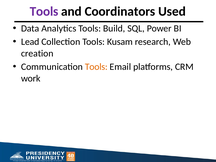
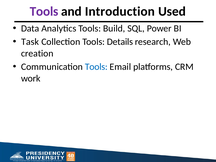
Coordinators: Coordinators -> Introduction (120, 11)
Lead: Lead -> Task (30, 42)
Kusam: Kusam -> Details (120, 42)
Tools colour: orange -> blue (96, 67)
